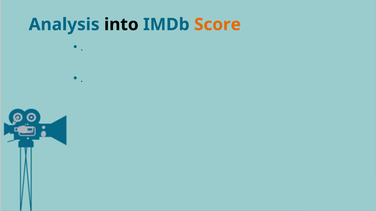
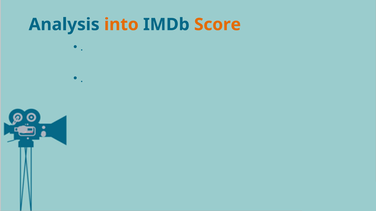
into colour: black -> orange (121, 25)
